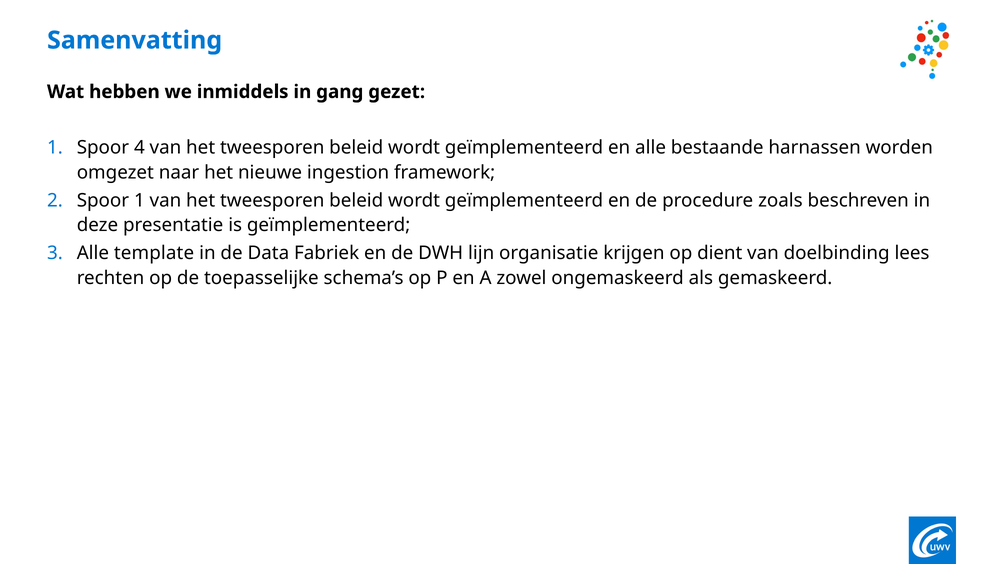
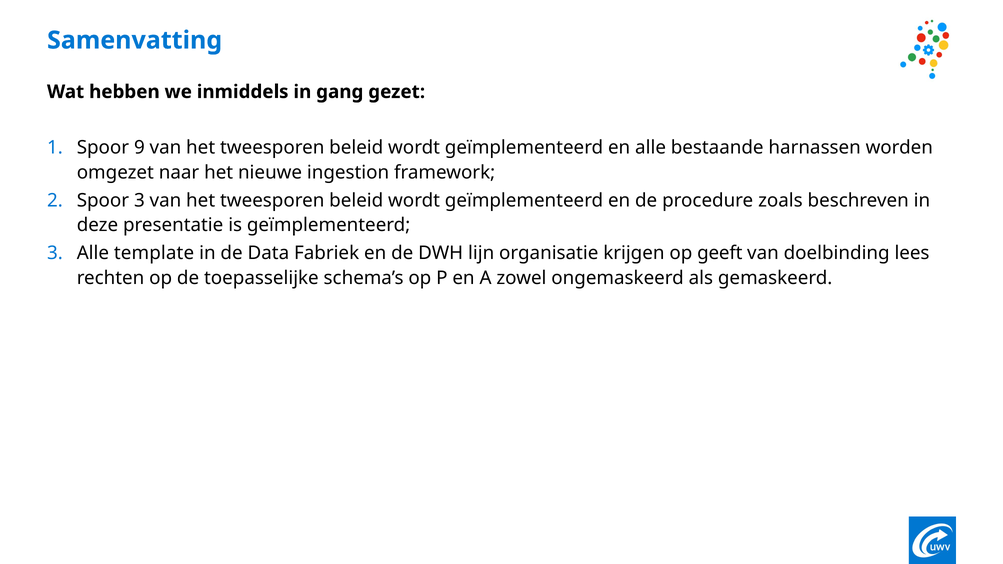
4: 4 -> 9 (139, 148)
Spoor 1: 1 -> 3 (139, 201)
dient: dient -> geeft (720, 253)
